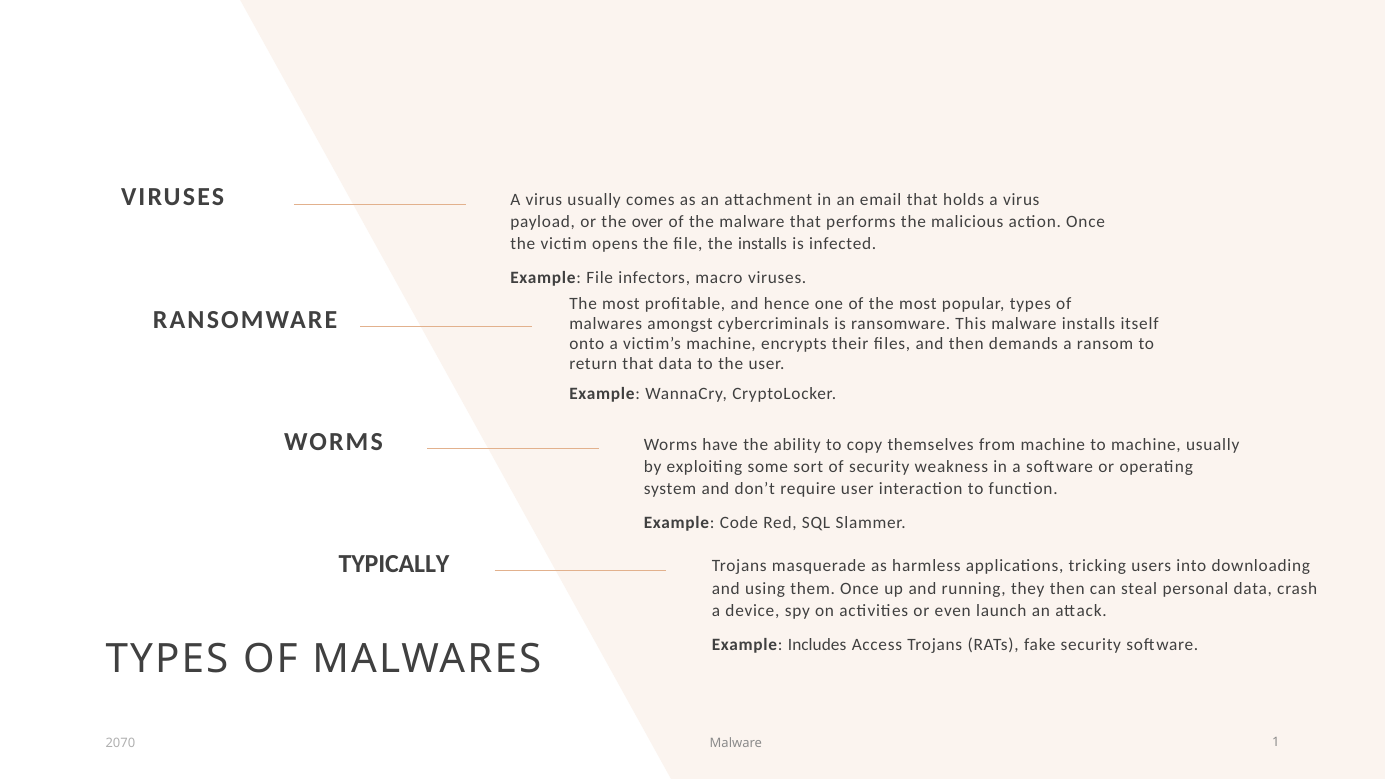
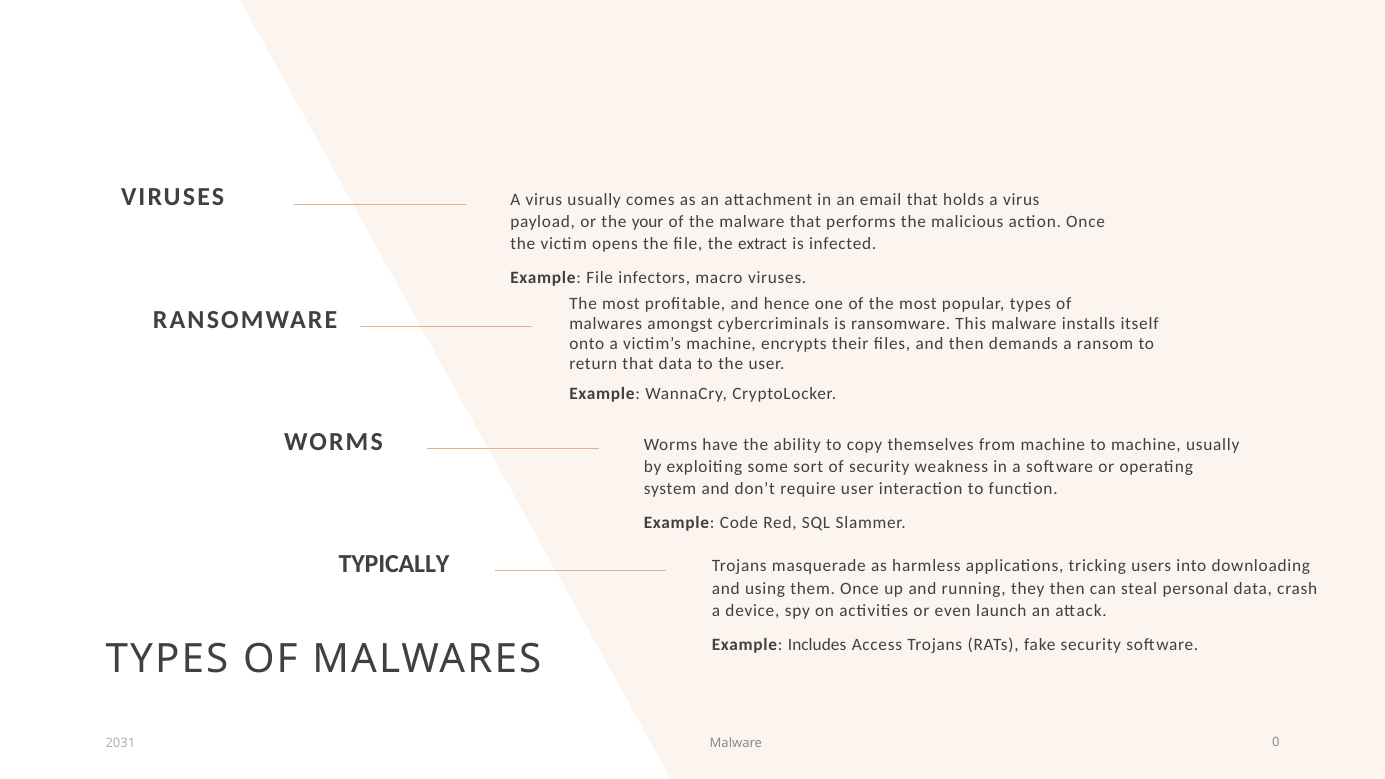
over: over -> your (648, 222)
the installs: installs -> extract (762, 244)
2070: 2070 -> 2031 (120, 744)
1: 1 -> 0 (1276, 743)
